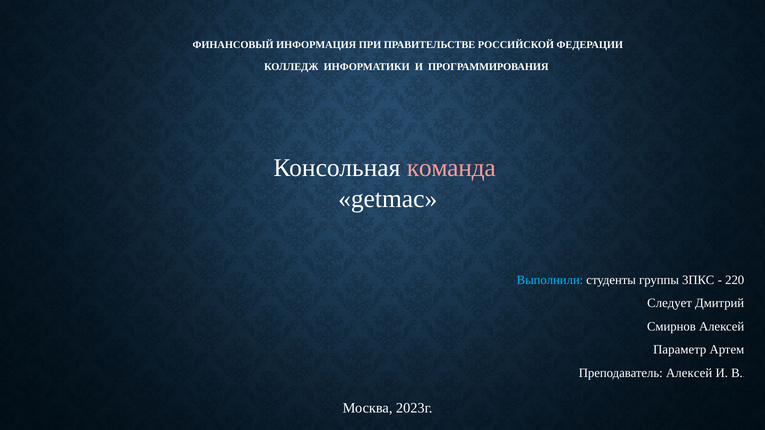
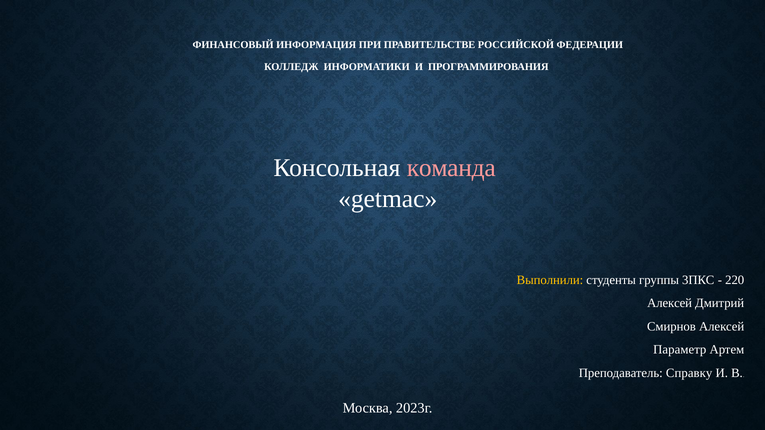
Выполнили colour: light blue -> yellow (550, 280)
Следует: Следует -> Алексей (670, 303)
Преподаватель Алексей: Алексей -> Справку (689, 373)
